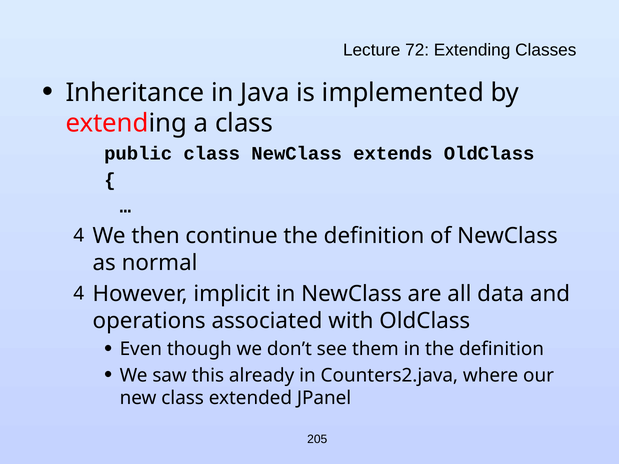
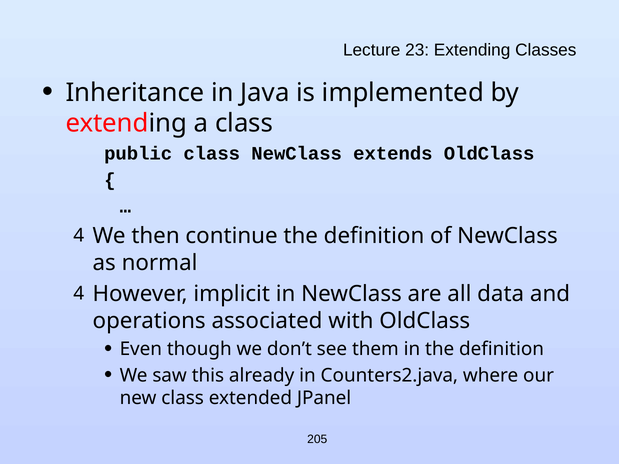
72: 72 -> 23 (417, 50)
